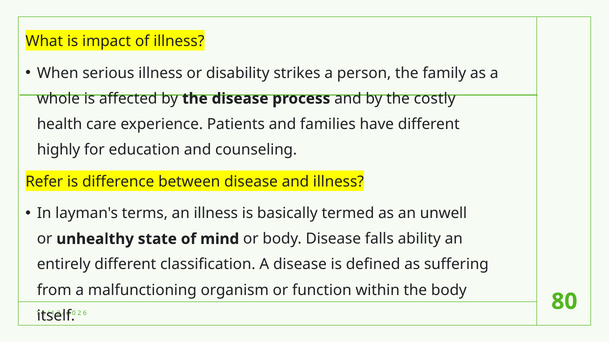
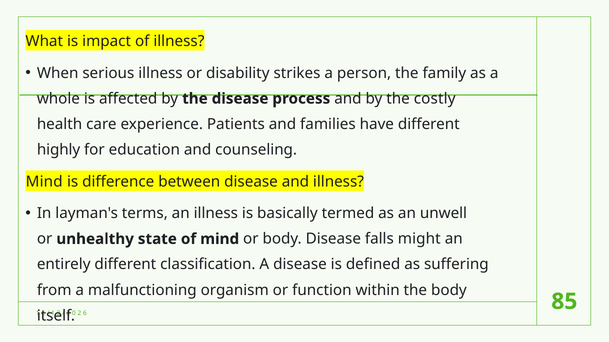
Refer: Refer -> Mind (44, 182)
ability: ability -> might (419, 239)
80: 80 -> 85 (564, 302)
